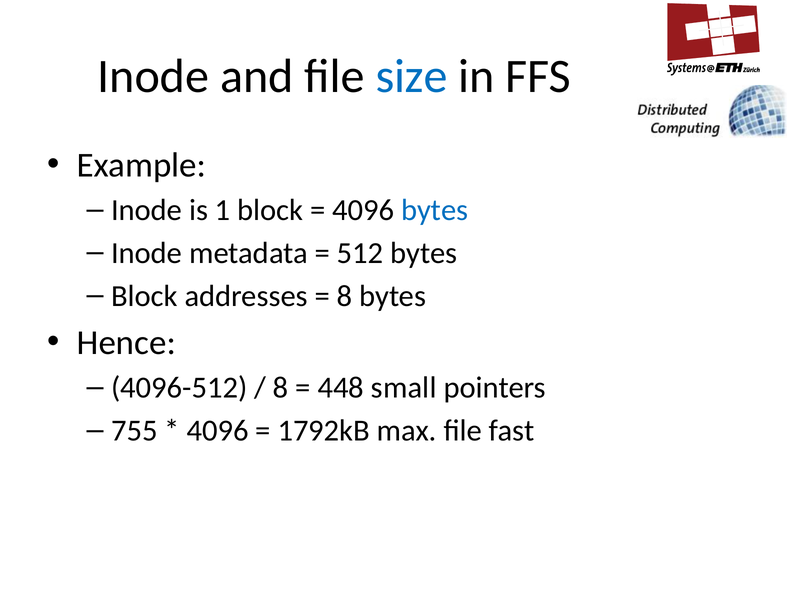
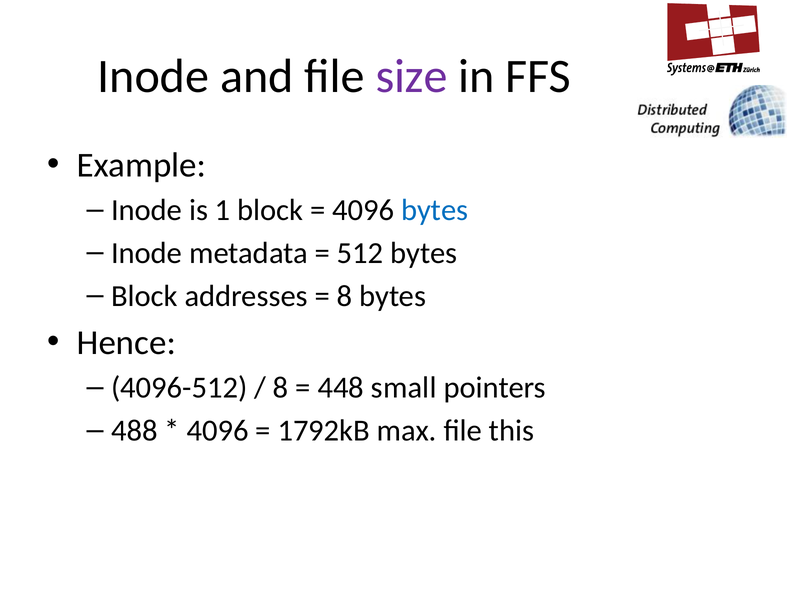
size colour: blue -> purple (412, 76)
755: 755 -> 488 (134, 431)
fast: fast -> this (511, 431)
